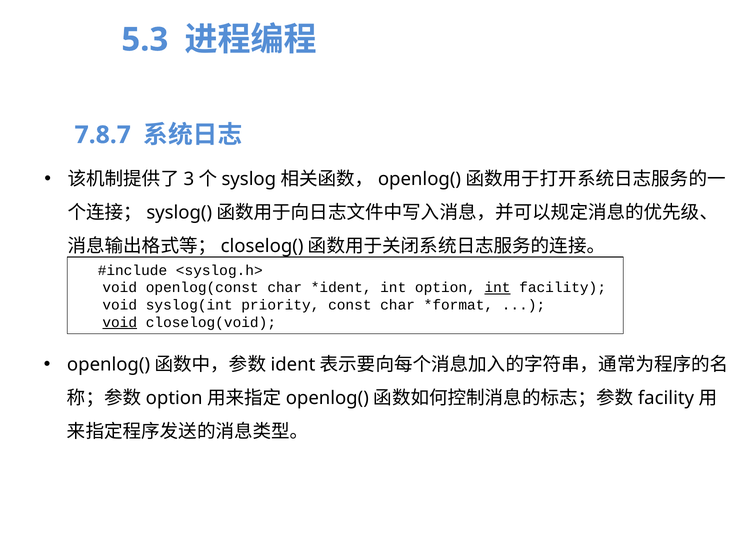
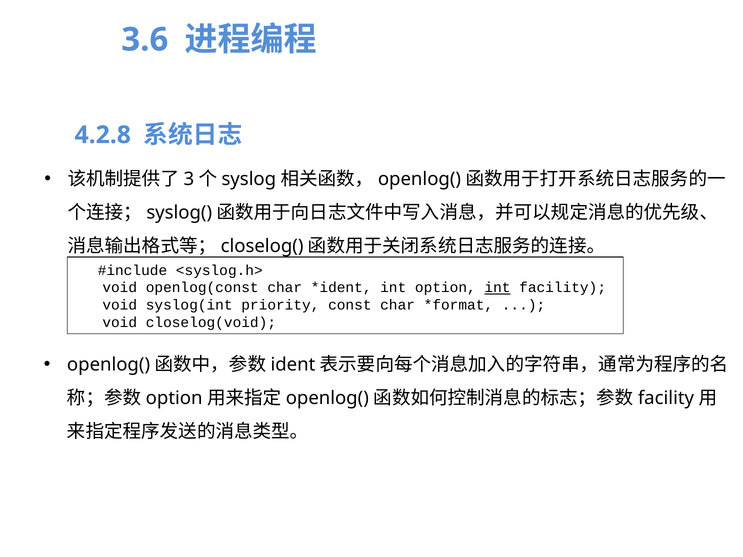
5.3: 5.3 -> 3.6 (145, 40)
7.8.7: 7.8.7 -> 4.2.8 (103, 135)
void underline: present -> none (120, 323)
